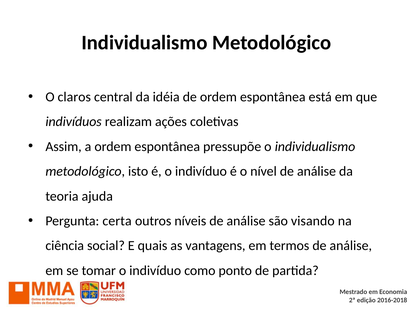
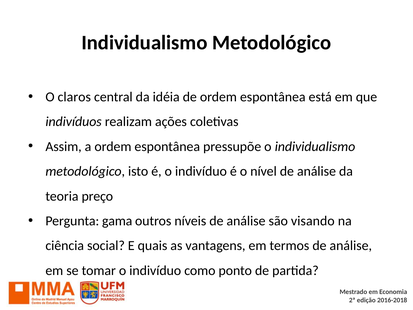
ajuda: ajuda -> preço (97, 196)
certa: certa -> gama (117, 221)
